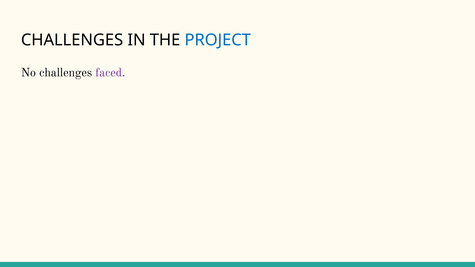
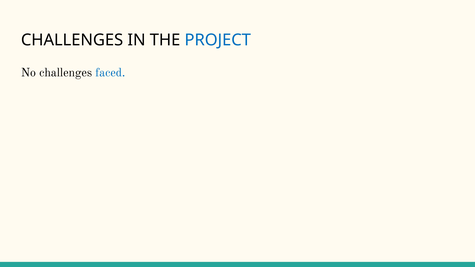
faced colour: purple -> blue (110, 72)
